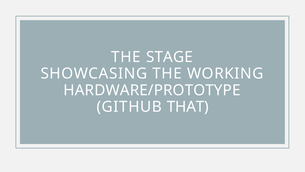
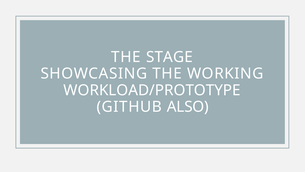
HARDWARE/PROTOTYPE: HARDWARE/PROTOTYPE -> WORKLOAD/PROTOTYPE (152, 90)
THAT: THAT -> ALSO (188, 106)
